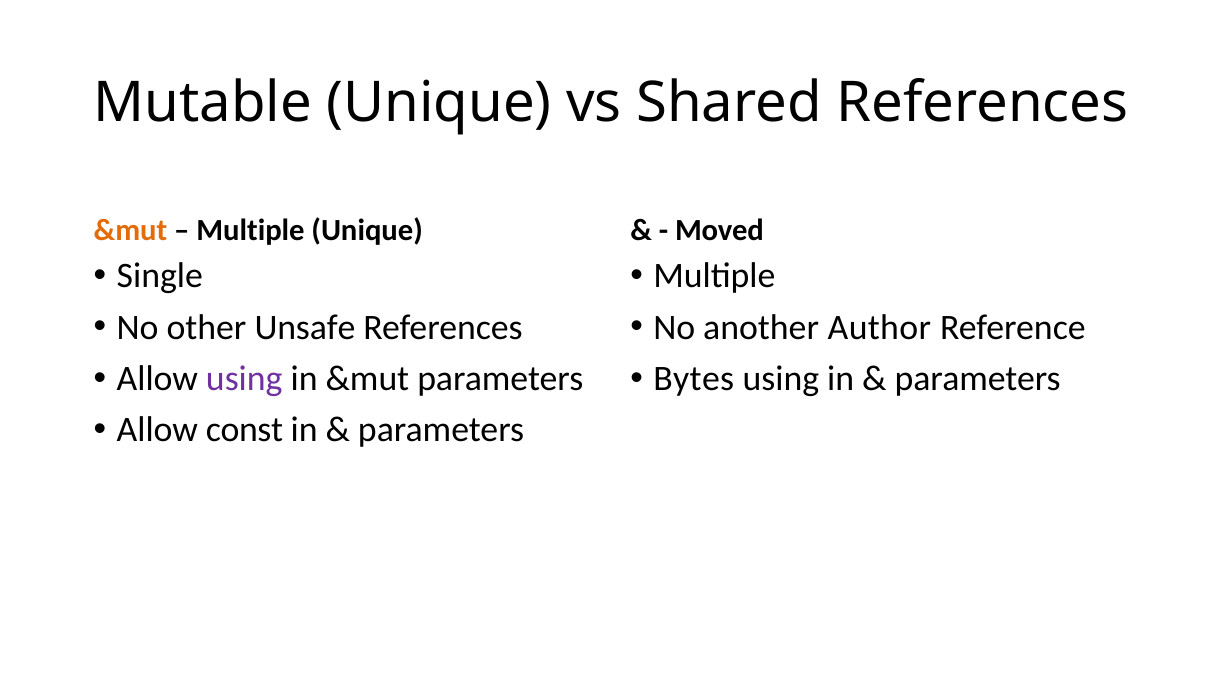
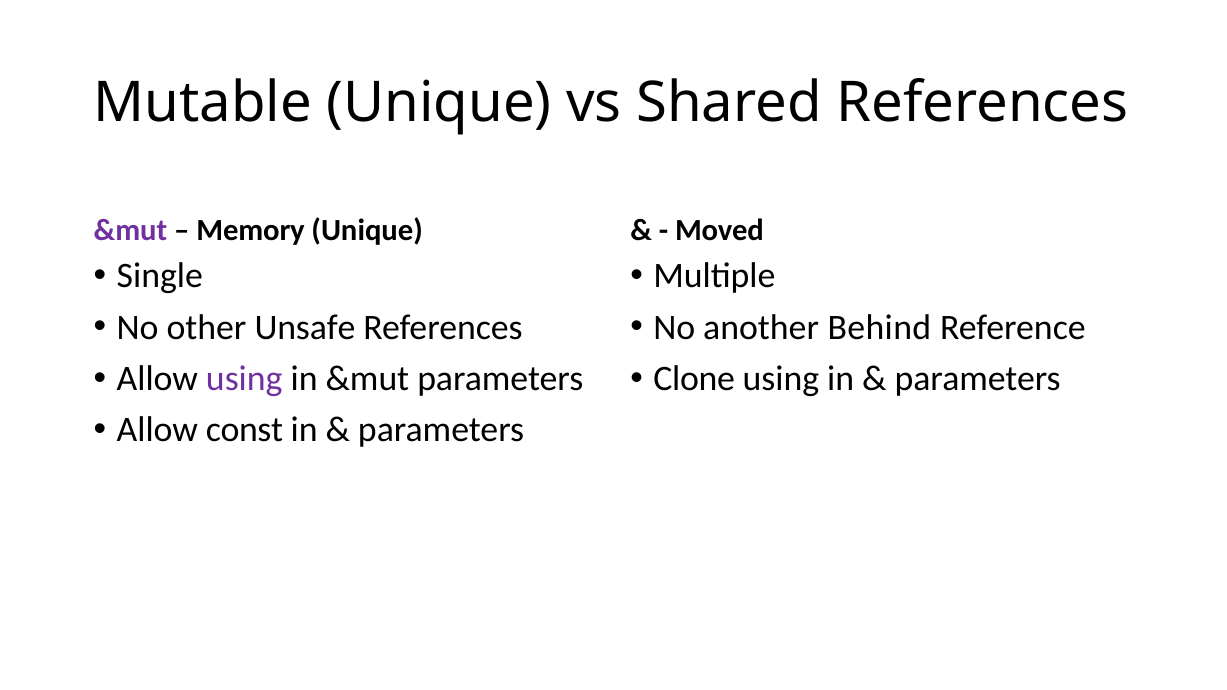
&mut colour: orange -> purple (130, 231)
Multiple: Multiple -> Memory (251, 231)
Author: Author -> Behind (879, 327)
Bytes: Bytes -> Clone (694, 379)
